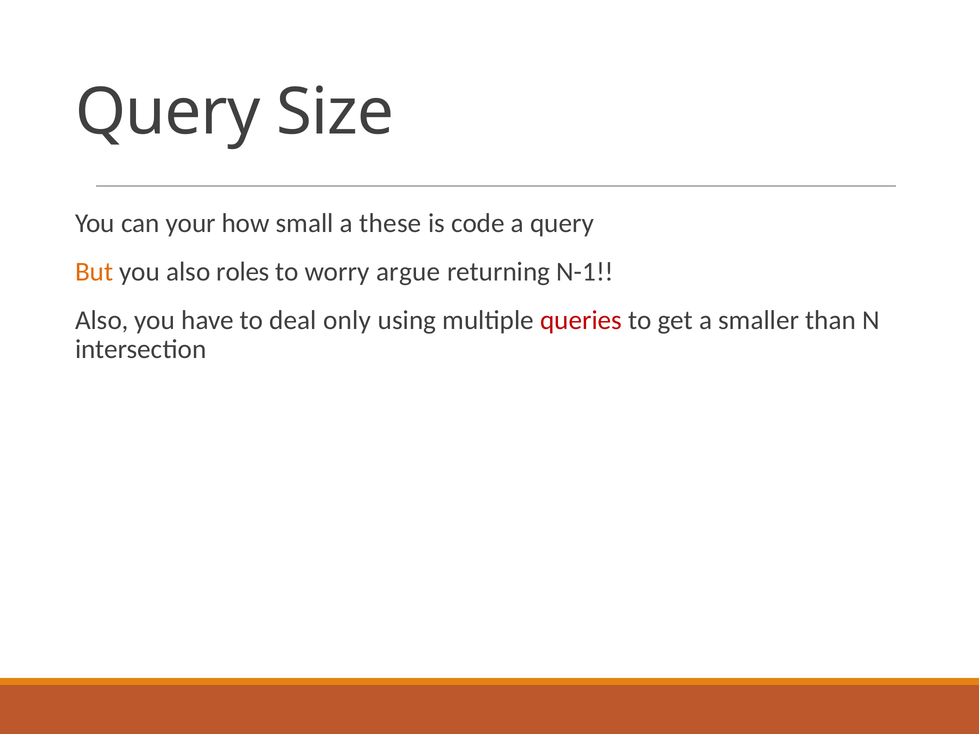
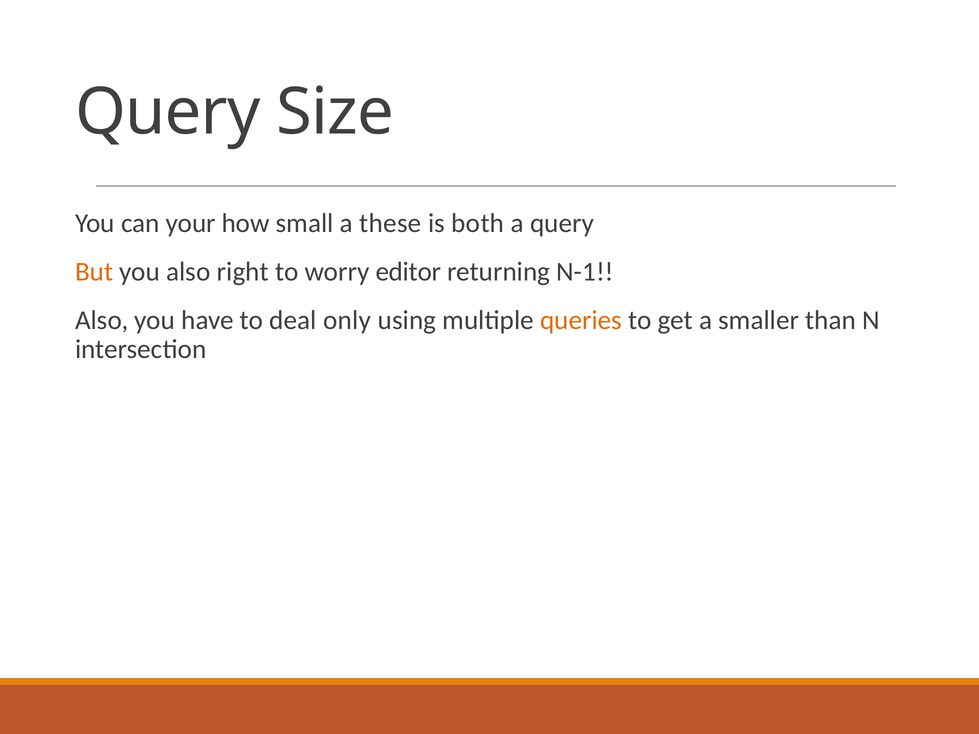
code: code -> both (478, 223)
roles: roles -> right (243, 272)
argue: argue -> editor (408, 272)
queries colour: red -> orange (581, 320)
